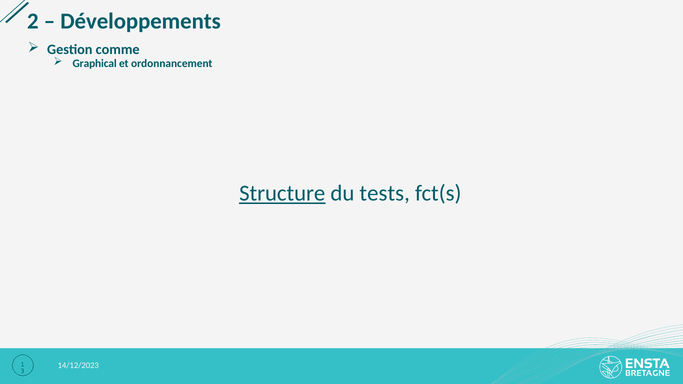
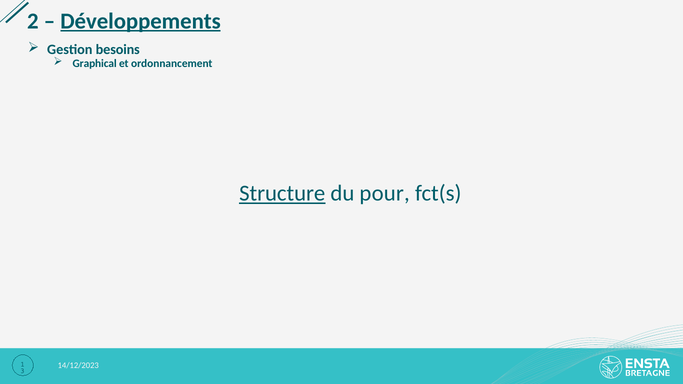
Développements underline: none -> present (141, 21)
comme: comme -> besoins (118, 50)
tests: tests -> pour (385, 194)
